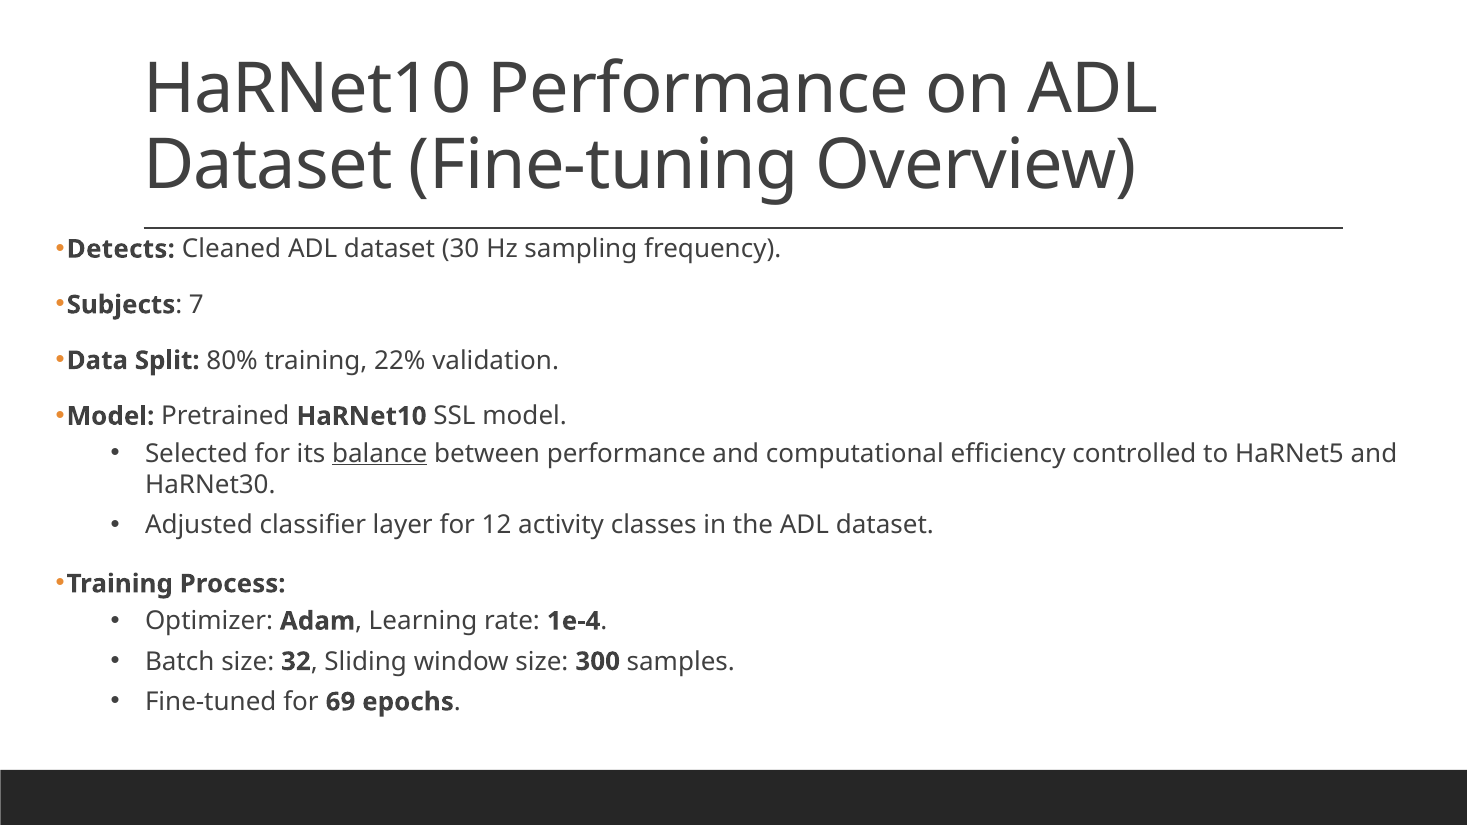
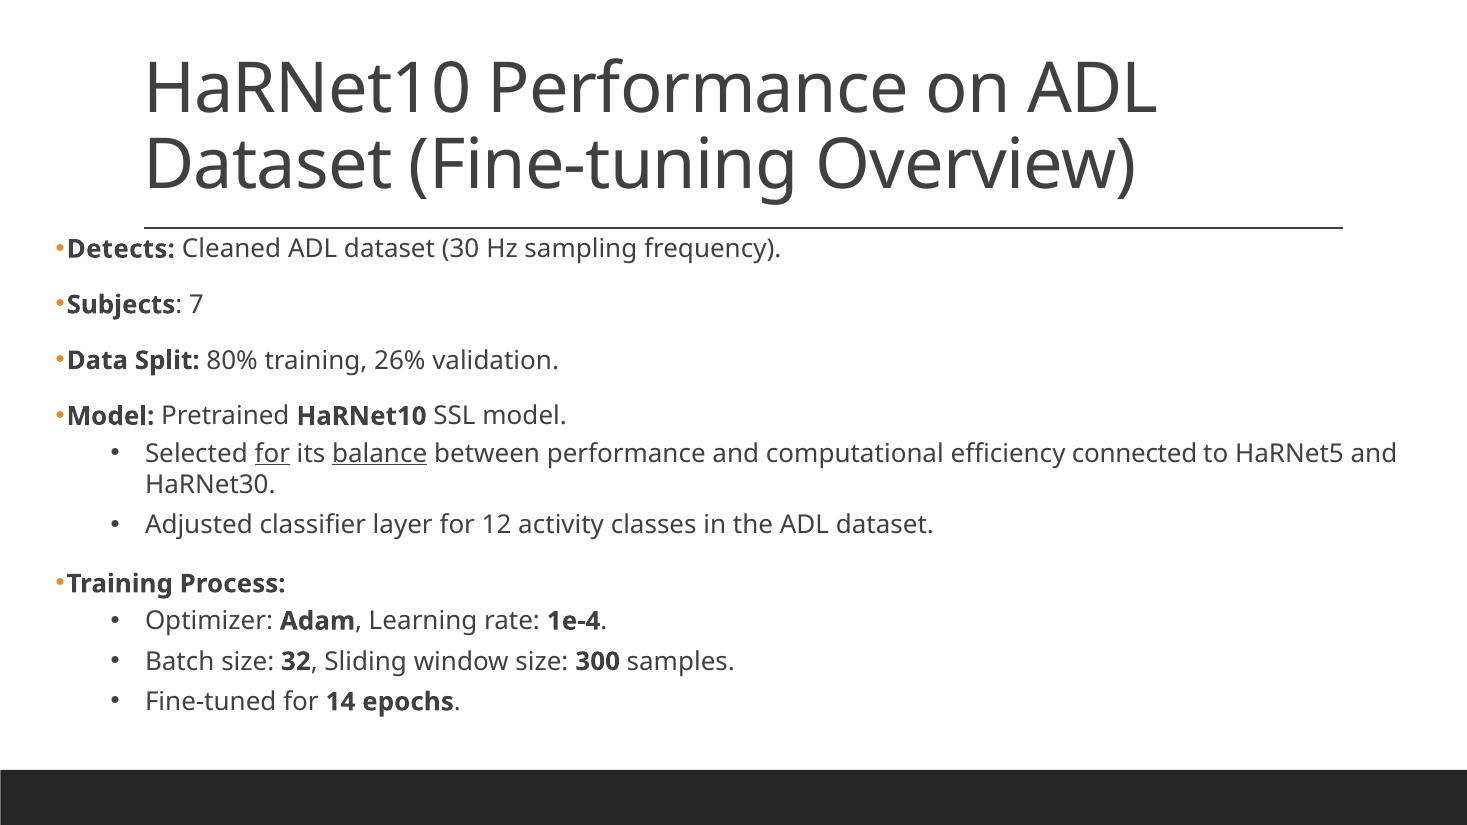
22%: 22% -> 26% (400, 361)
for underline: none -> present (272, 454)
controlled: controlled -> connected (1135, 454)
69: 69 -> 14 (341, 702)
